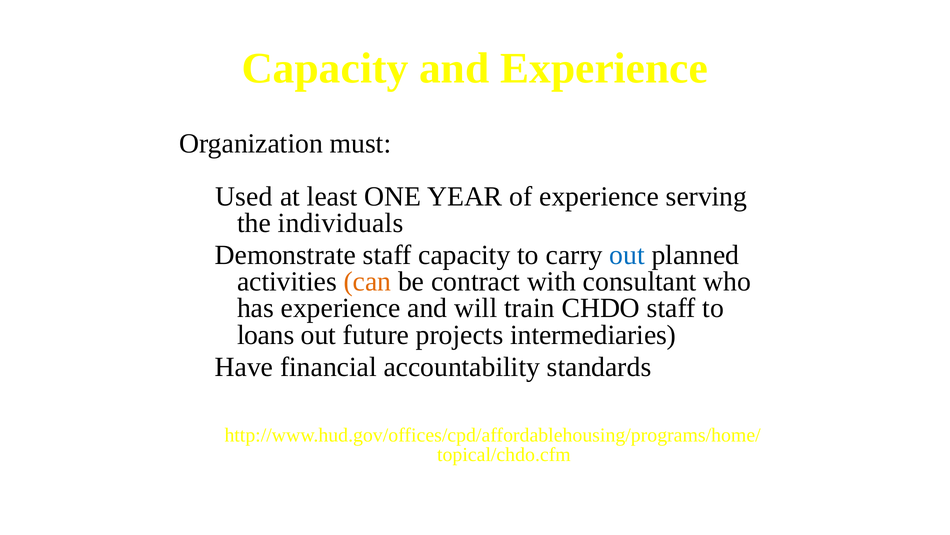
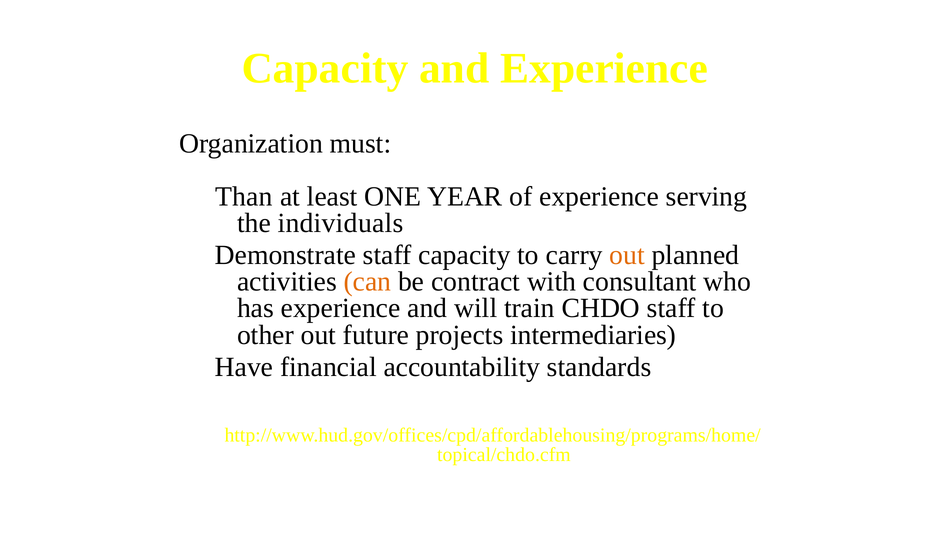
Used: Used -> Than (244, 196)
out colour: blue -> orange (627, 255)
loans: loans -> other (266, 334)
